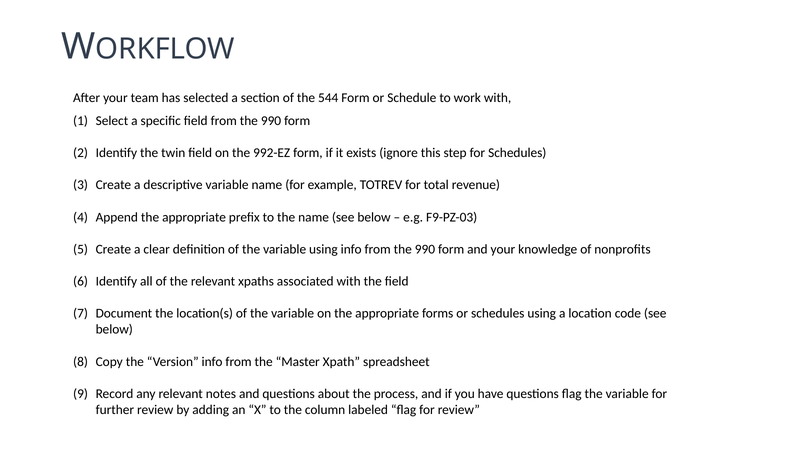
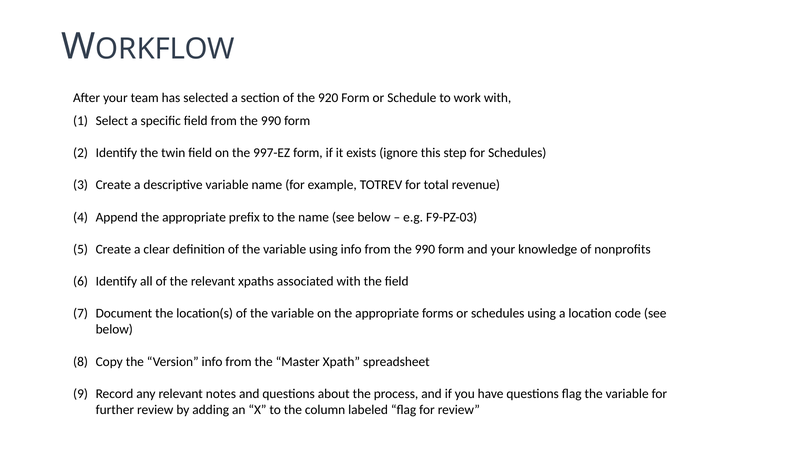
544: 544 -> 920 (328, 98)
992-EZ: 992-EZ -> 997-EZ (272, 153)
